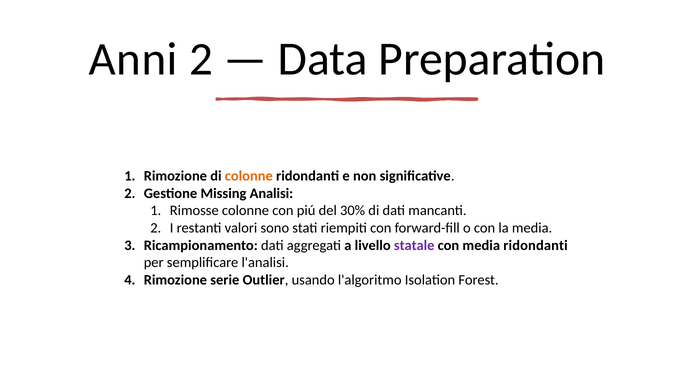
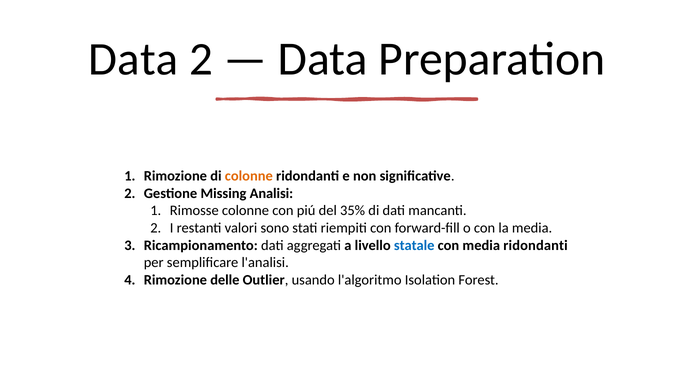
Anni: Anni -> Data (133, 59)
30%: 30% -> 35% (353, 211)
statale colour: purple -> blue (414, 246)
serie: serie -> delle (225, 280)
